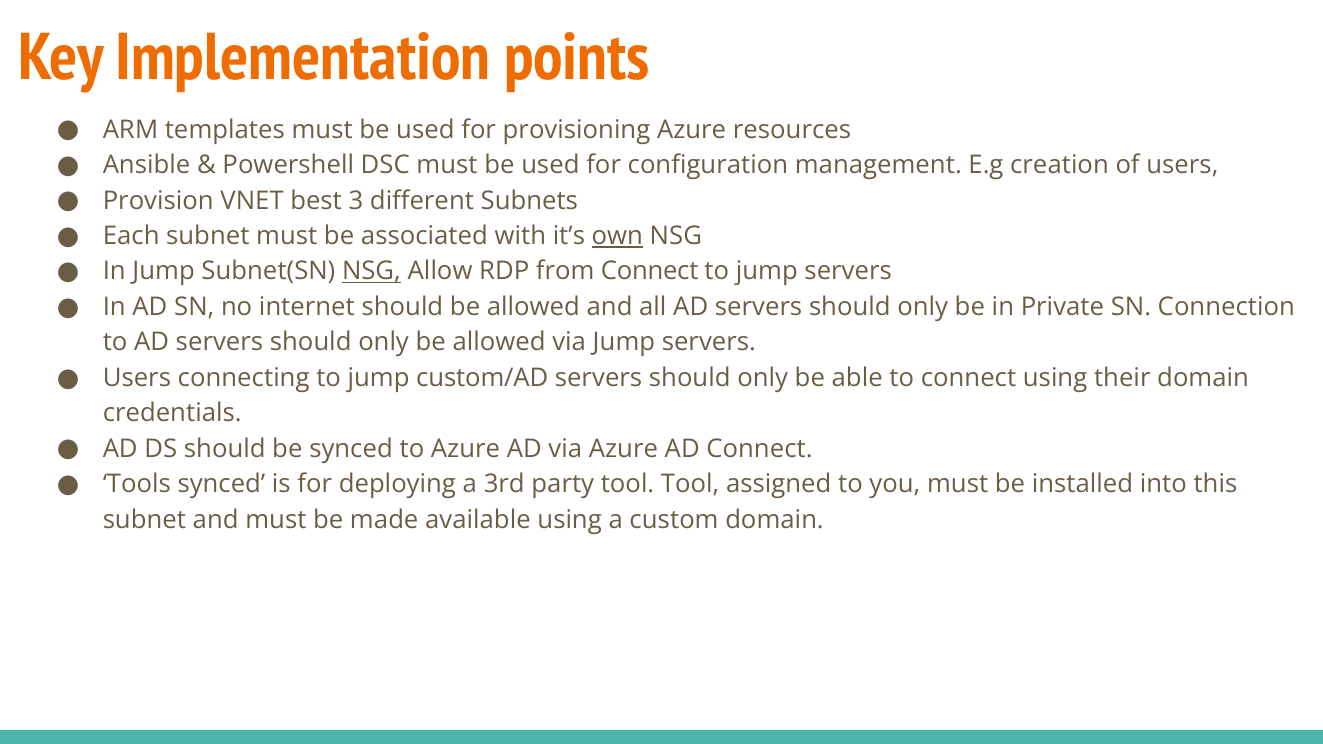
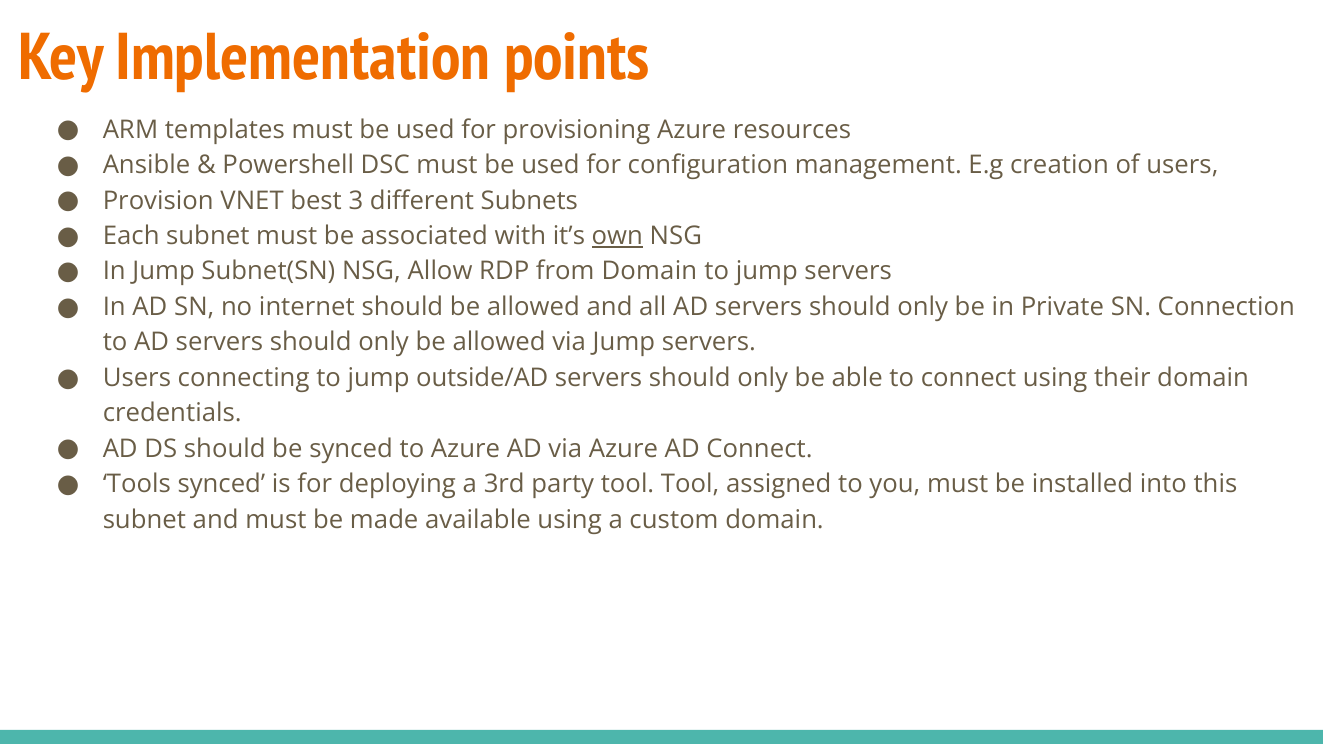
NSG underline: present -> none (371, 272)
from Connect: Connect -> Domain (649, 272)
custom/AD: custom/AD -> outside/AD (482, 378)
